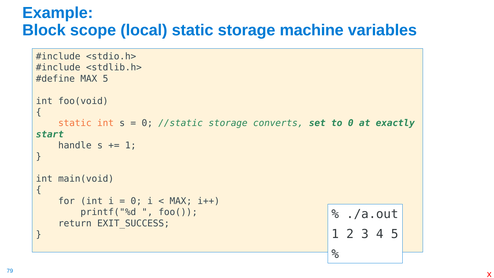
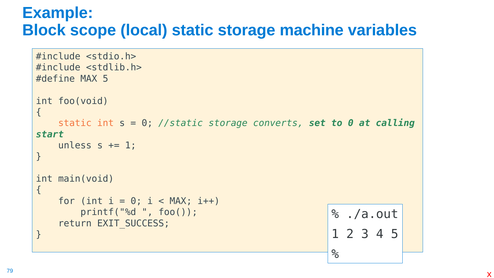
exactly: exactly -> calling (395, 123)
handle: handle -> unless (75, 145)
